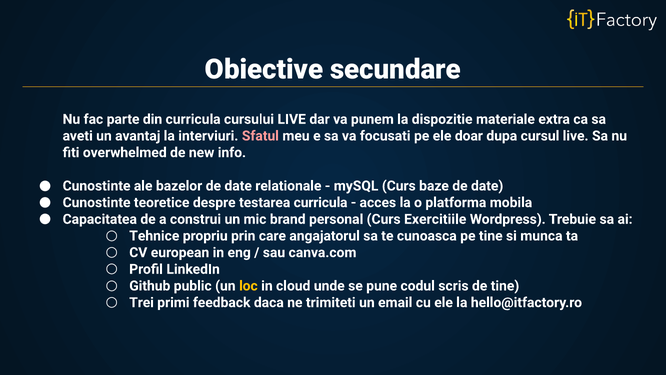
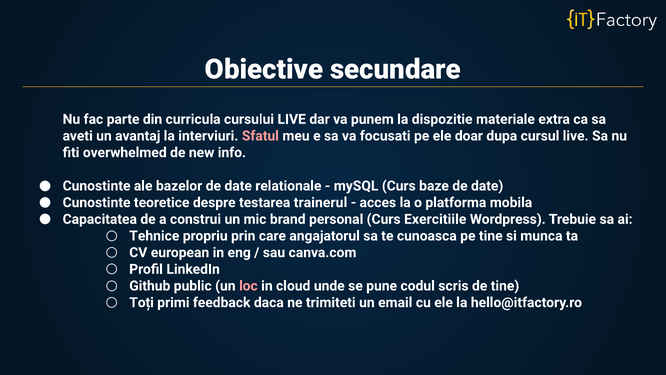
testarea curricula: curricula -> trainerul (320, 202)
loc colour: yellow -> pink (248, 286)
Trei: Trei -> Toți (142, 302)
